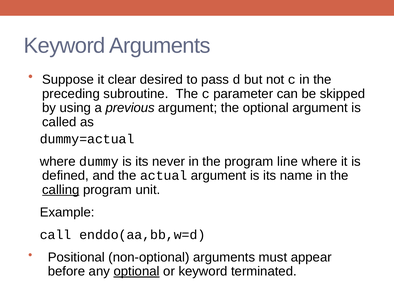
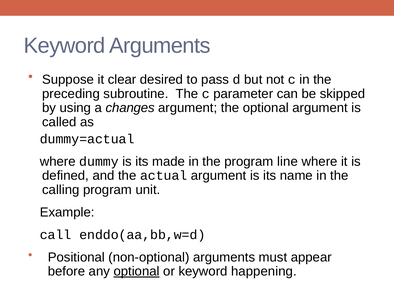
previous: previous -> changes (130, 108)
never: never -> made (169, 162)
calling underline: present -> none (61, 190)
terminated: terminated -> happening (264, 272)
